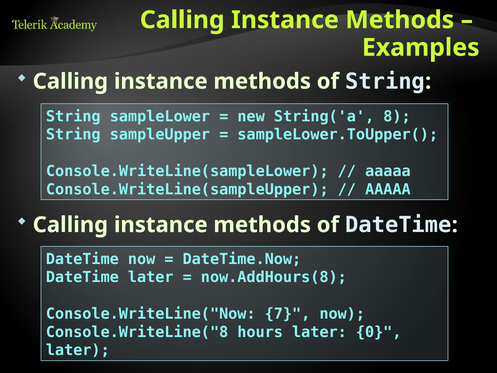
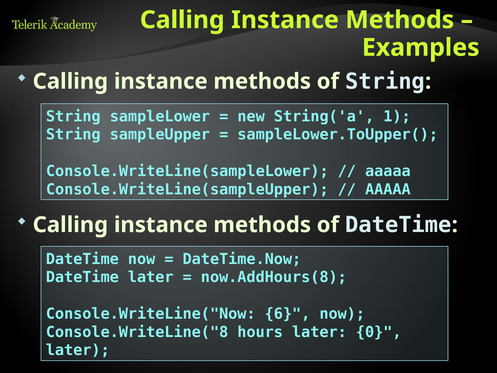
8: 8 -> 1 (397, 116)
7: 7 -> 6 (288, 314)
